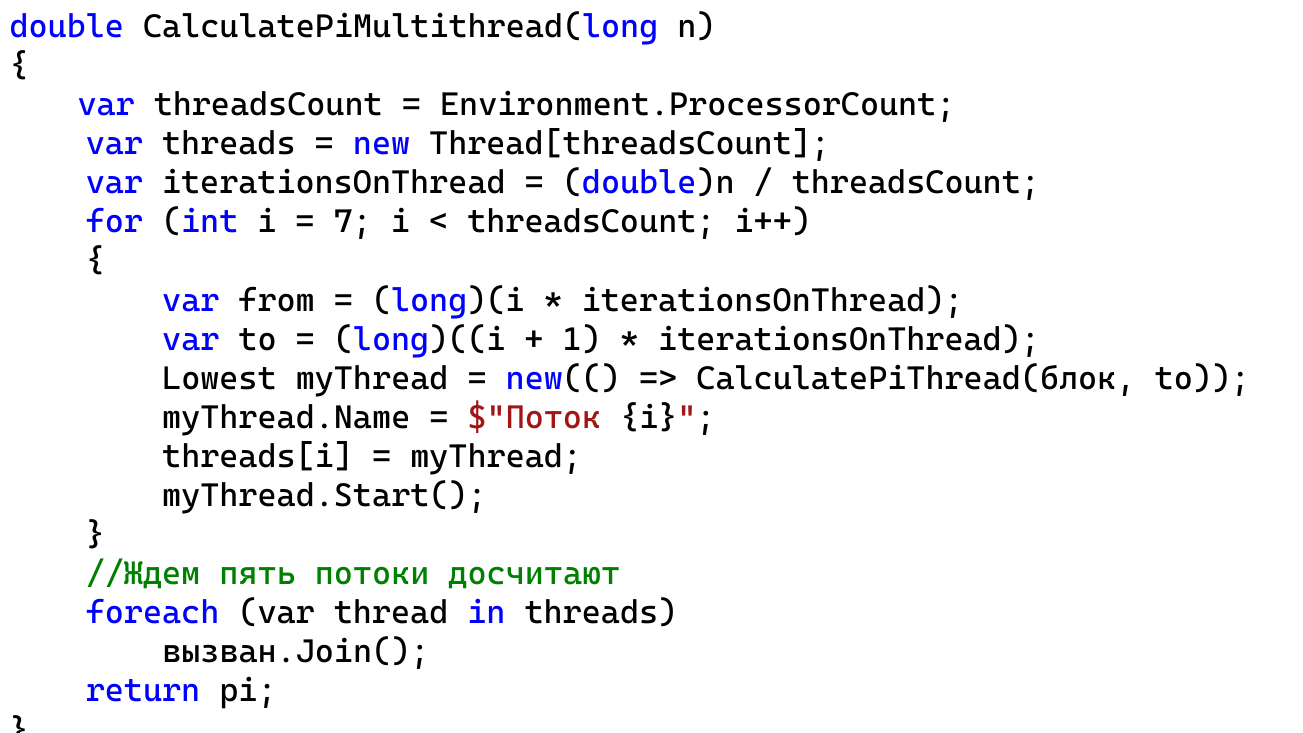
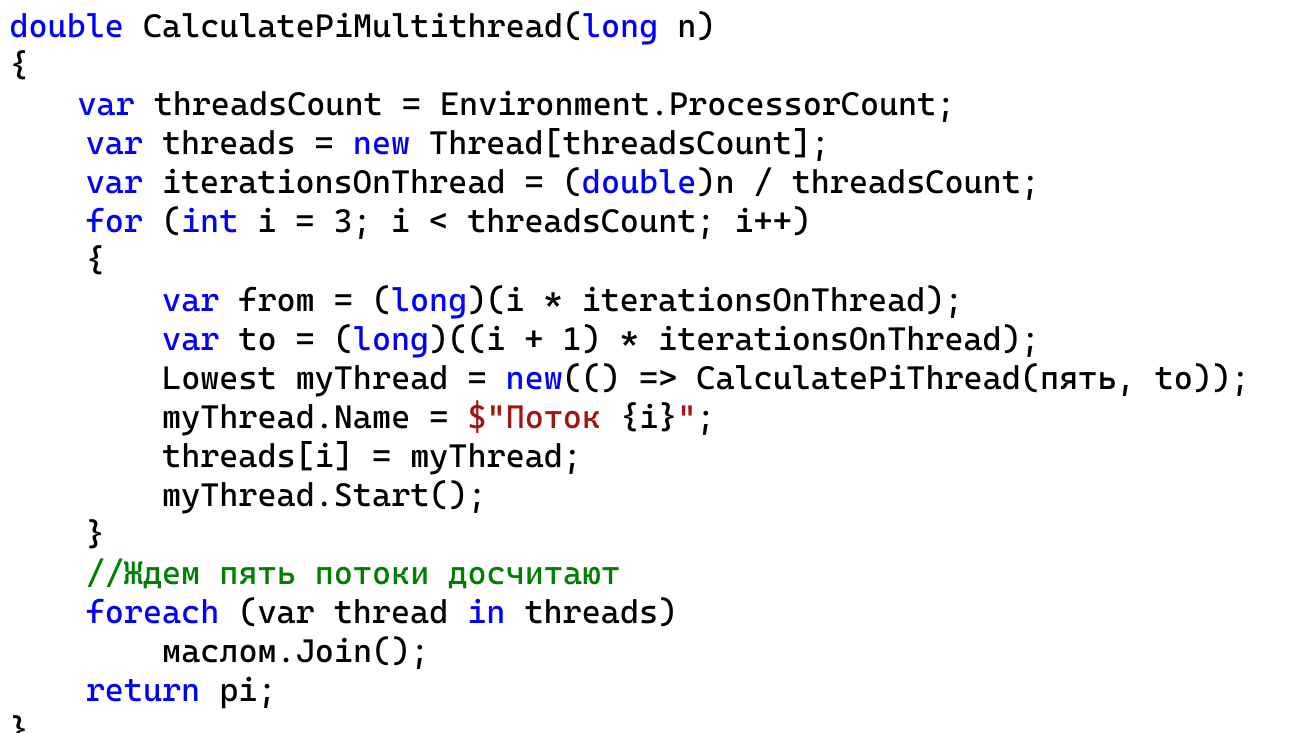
7: 7 -> 3 (353, 222)
CalculatePiThread(блок: CalculatePiThread(блок -> CalculatePiThread(пять (916, 378)
вызван.Join(: вызван.Join( -> маслом.Join( (296, 652)
